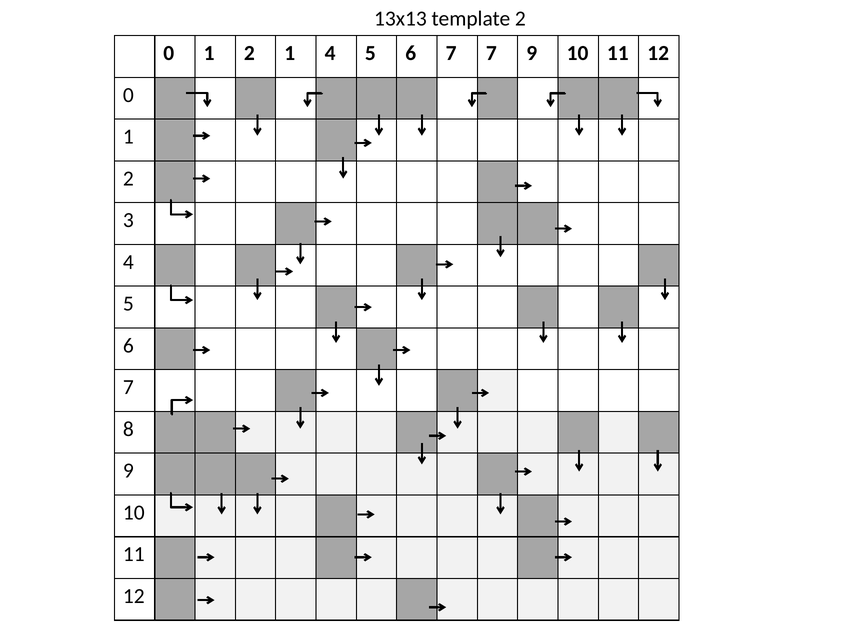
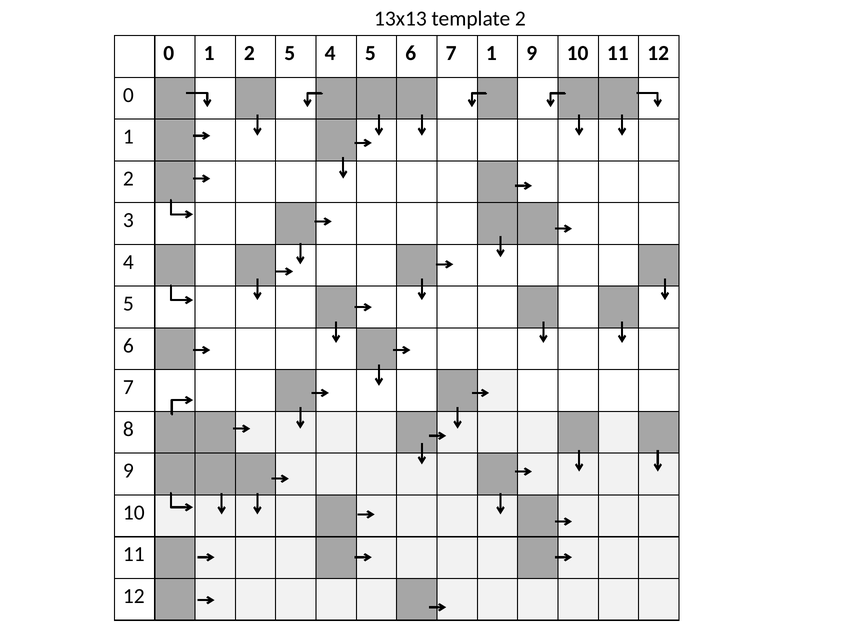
2 1: 1 -> 5 (290, 53)
7 7: 7 -> 1 (491, 53)
